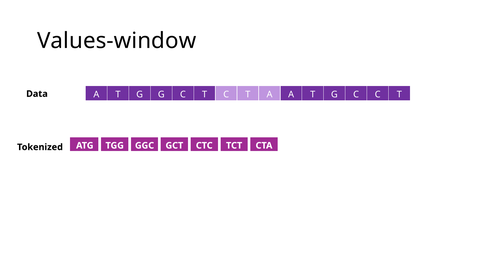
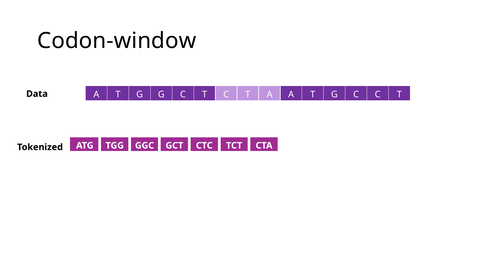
Values-window: Values-window -> Codon-window (117, 41)
